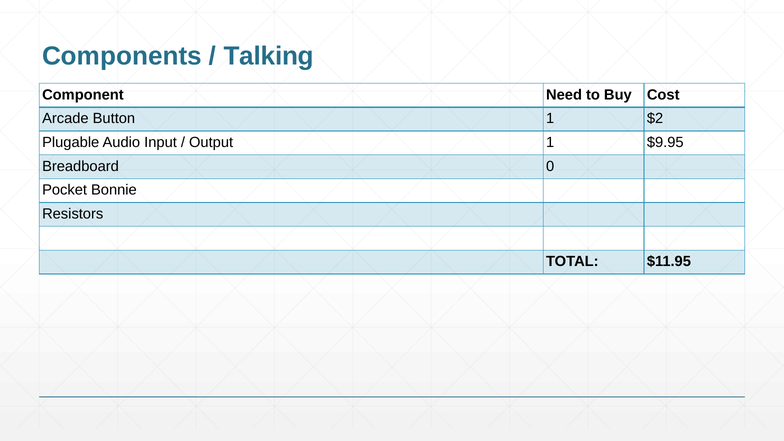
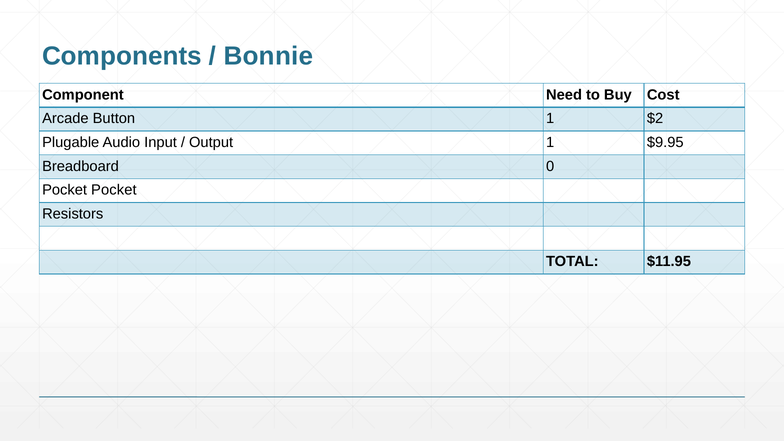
Talking: Talking -> Bonnie (268, 56)
Pocket Bonnie: Bonnie -> Pocket (114, 190)
